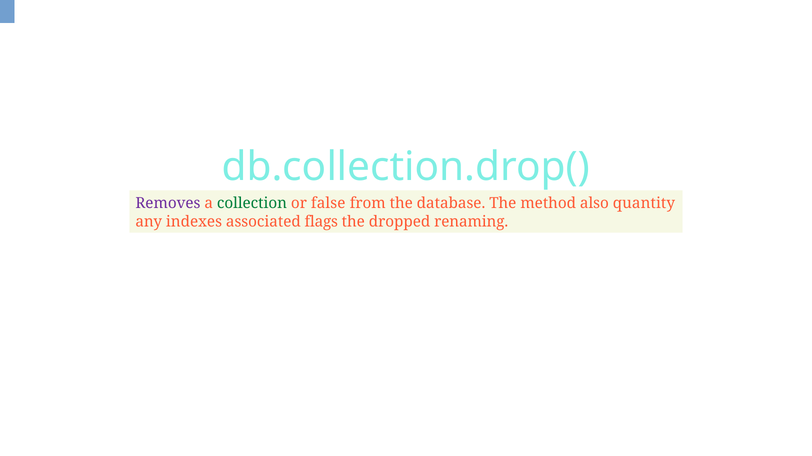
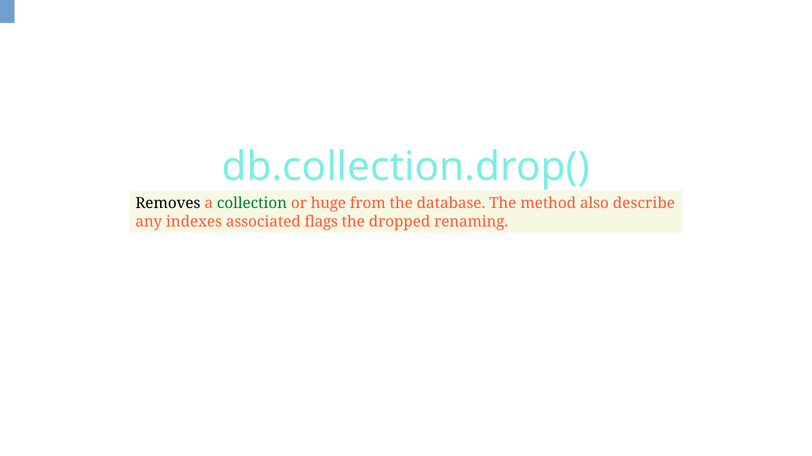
Removes colour: purple -> black (168, 204)
false: false -> huge (328, 204)
quantity: quantity -> describe (644, 204)
